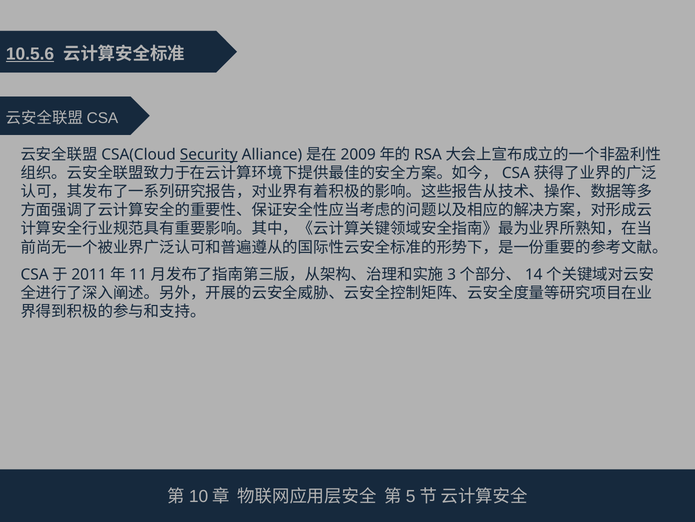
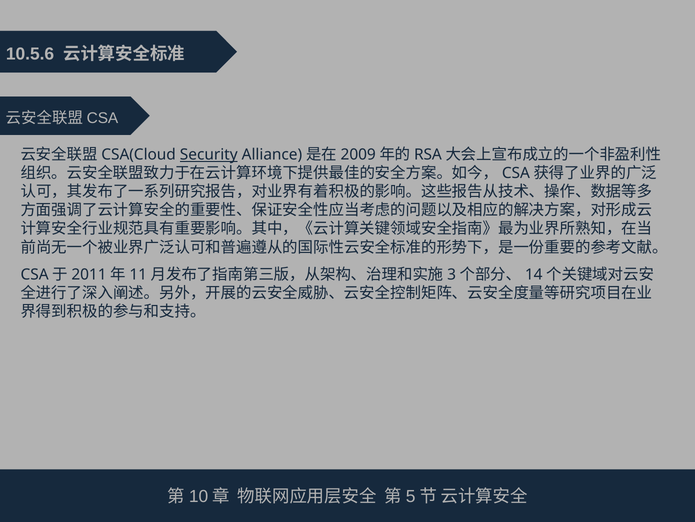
10.5.6 underline: present -> none (30, 54)
